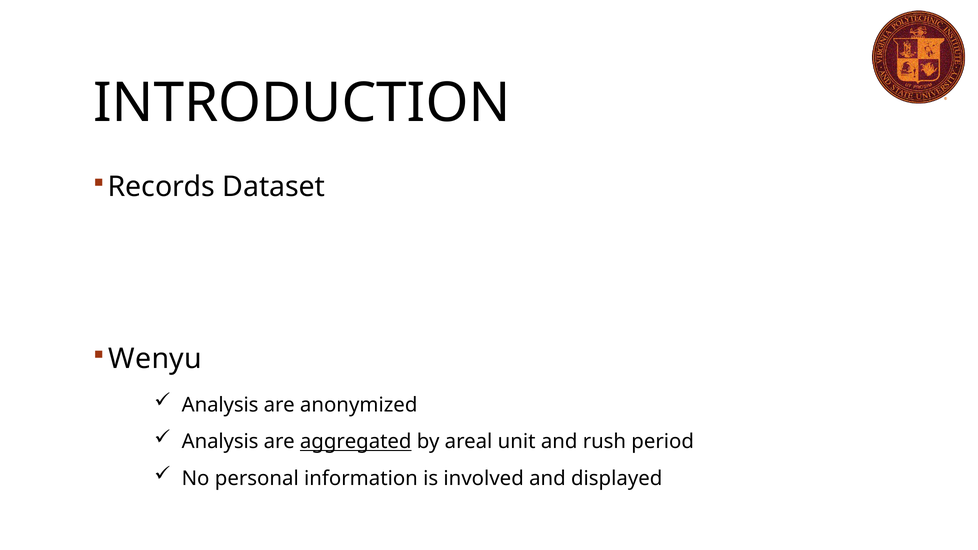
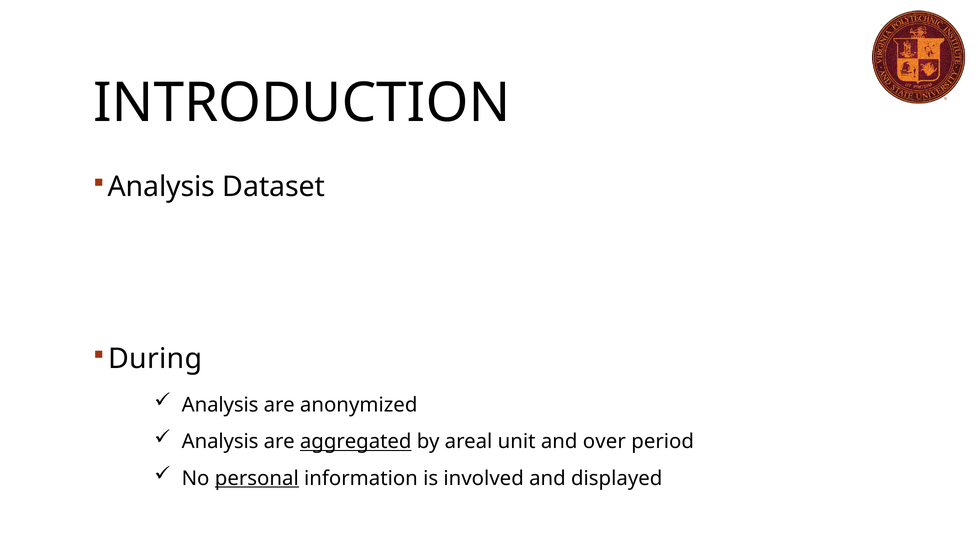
Records: Records -> Analysis (161, 187)
Wenyu: Wenyu -> During (155, 359)
rush: rush -> over (604, 442)
personal underline: none -> present (257, 478)
